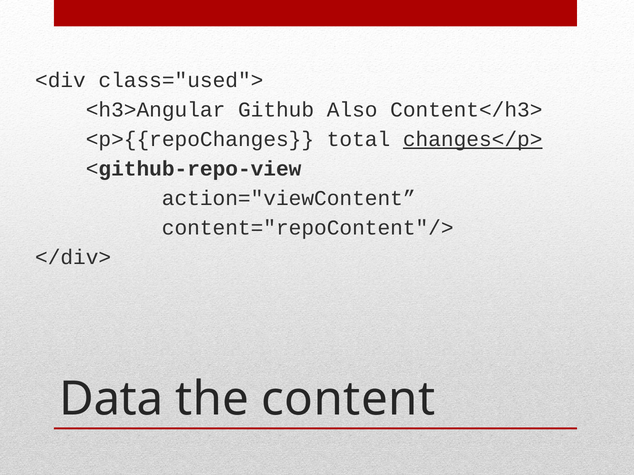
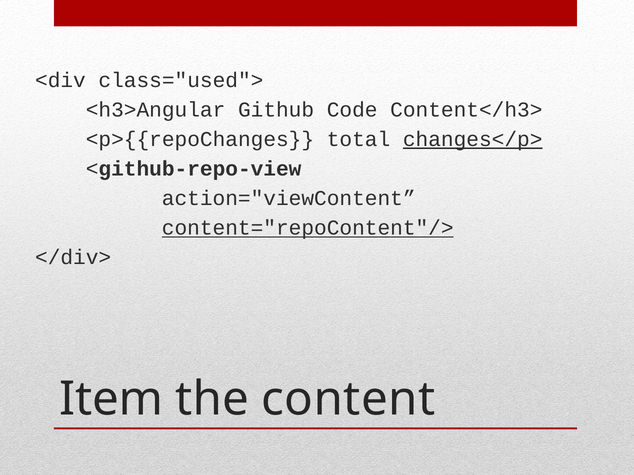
Also: Also -> Code (352, 110)
content="repoContent"/> underline: none -> present (308, 228)
Data: Data -> Item (111, 400)
